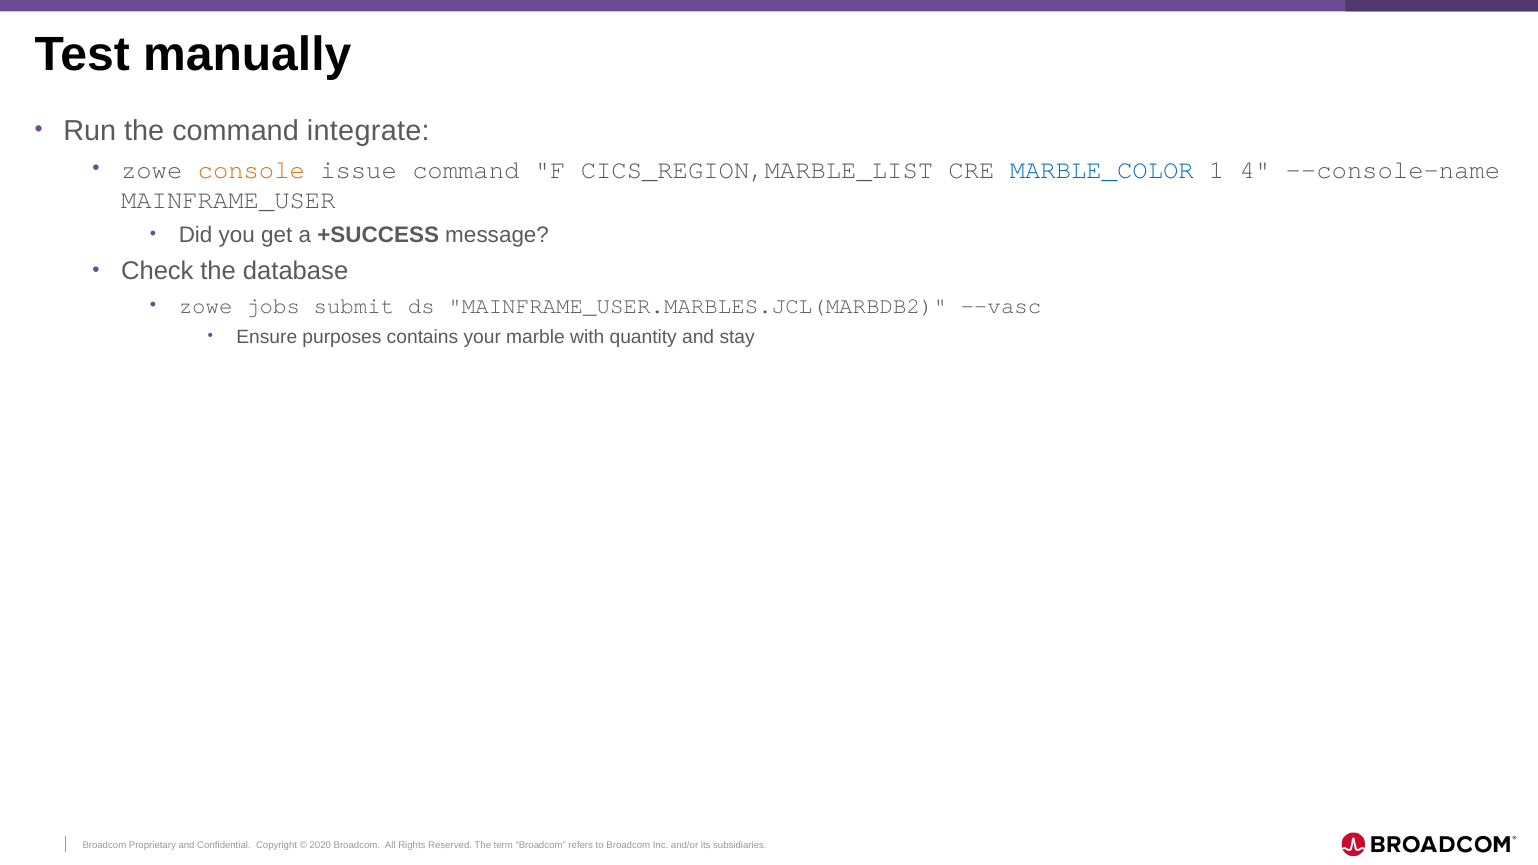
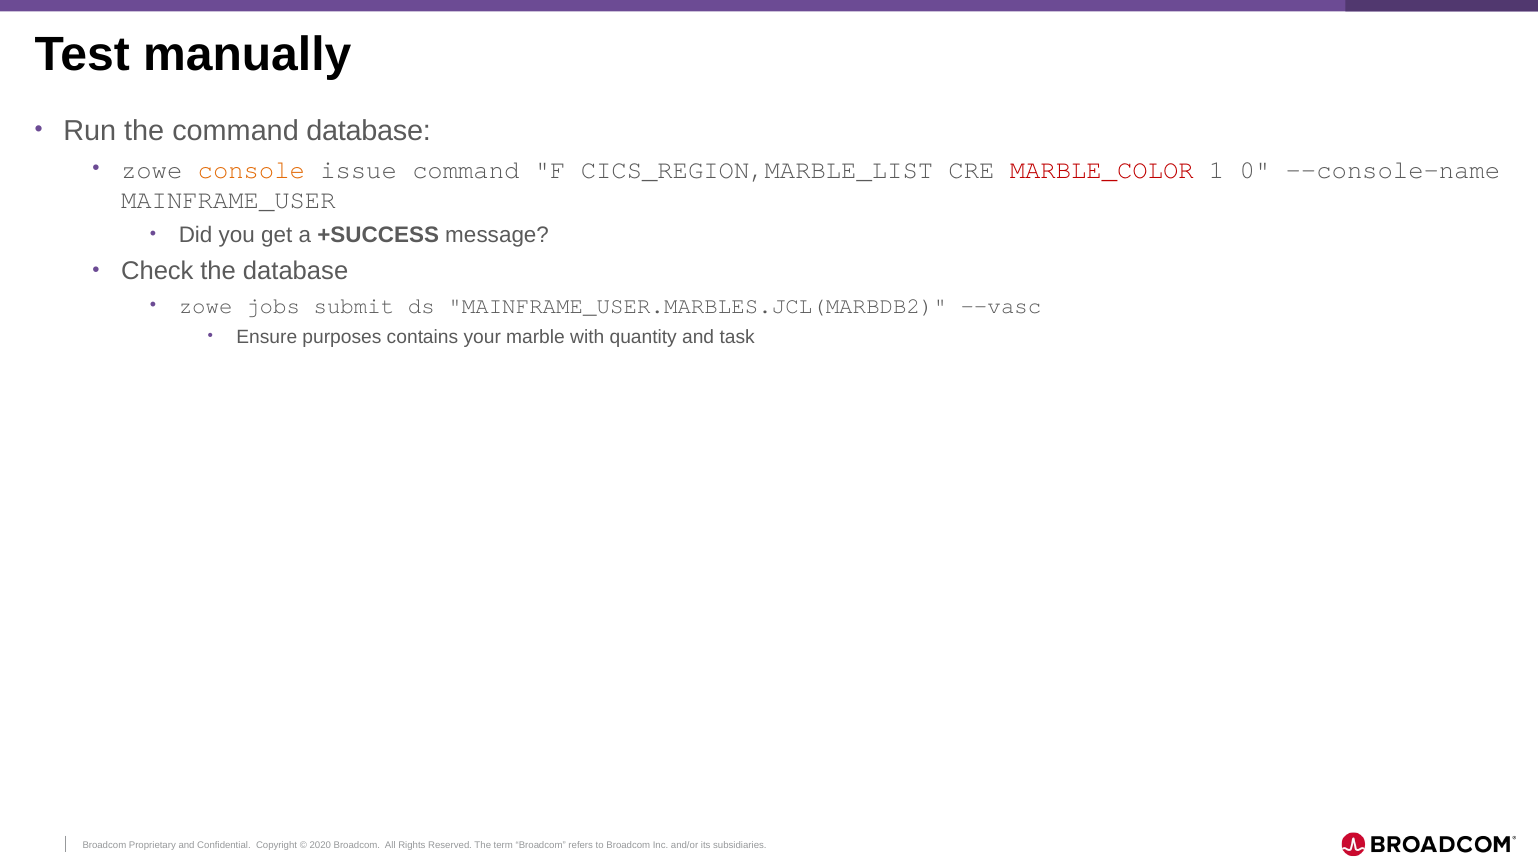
command integrate: integrate -> database (369, 131)
MARBLE_COLOR colour: blue -> red (1102, 170)
4: 4 -> 0 (1255, 170)
stay: stay -> task (737, 337)
